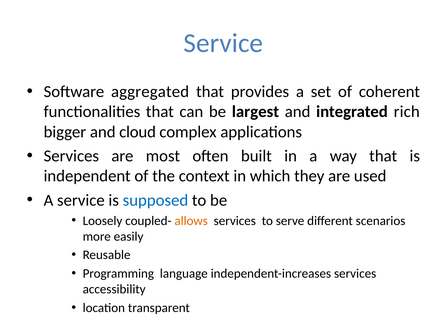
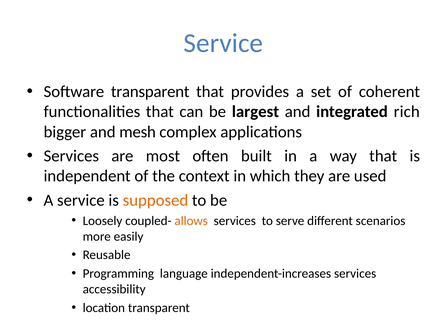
Software aggregated: aggregated -> transparent (150, 92)
cloud: cloud -> mesh (138, 132)
supposed colour: blue -> orange (155, 200)
